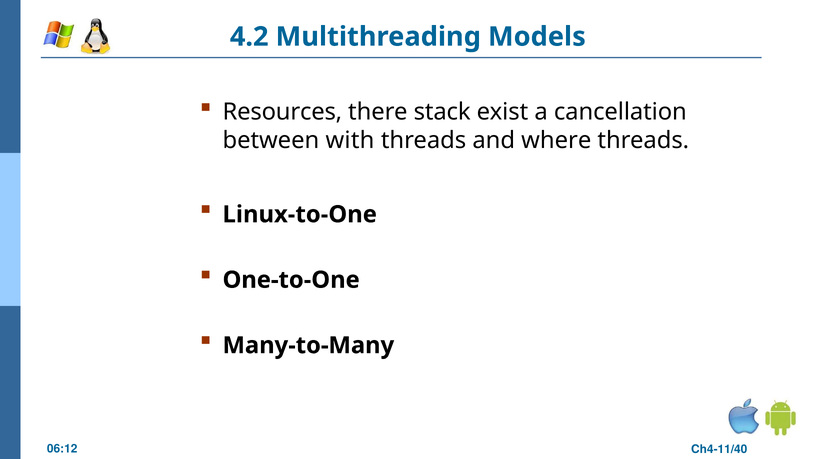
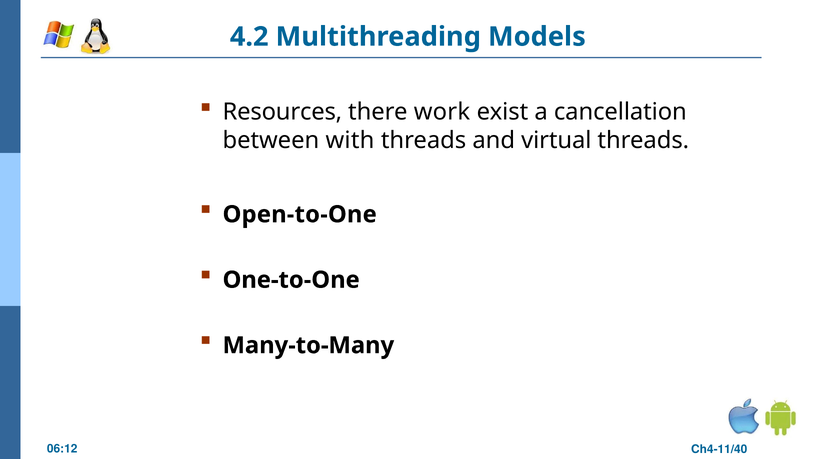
stack: stack -> work (442, 112)
where: where -> virtual (556, 141)
Linux-to-One: Linux-to-One -> Open-to-One (300, 214)
